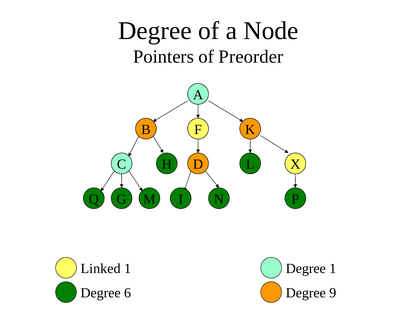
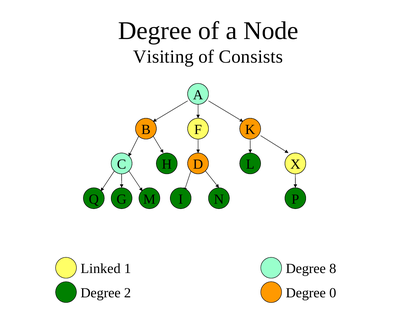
Pointers: Pointers -> Visiting (164, 57)
Preorder: Preorder -> Consists (251, 57)
Degree 1: 1 -> 8 (333, 268)
6: 6 -> 2 (128, 293)
9: 9 -> 0 (333, 293)
